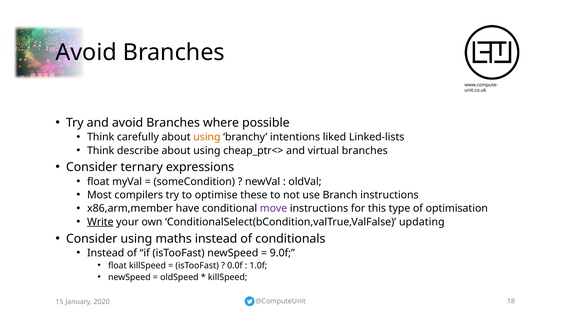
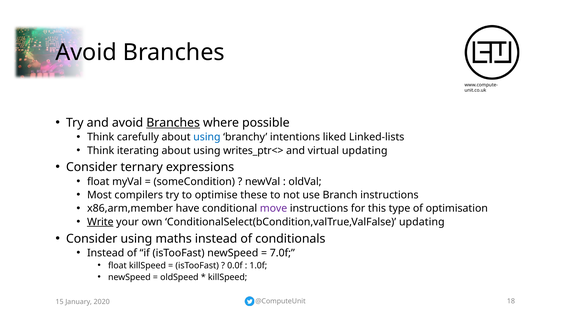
Branches underline: none -> present (173, 123)
using colour: orange -> blue (207, 137)
describe: describe -> iterating (138, 150)
cheap_ptr<>: cheap_ptr<> -> writes_ptr<> (253, 150)
virtual branches: branches -> updating (365, 150)
9.0f: 9.0f -> 7.0f (282, 253)
